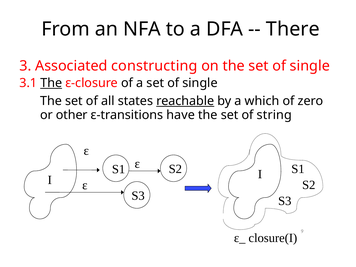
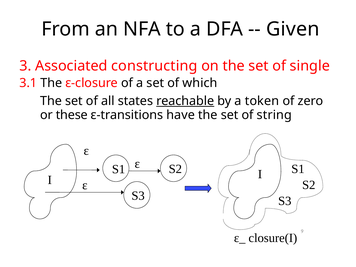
There: There -> Given (293, 29)
The underline: present -> none (51, 83)
a set of single: single -> which (200, 83)
which: which -> token (262, 101)
other: other -> these (72, 115)
